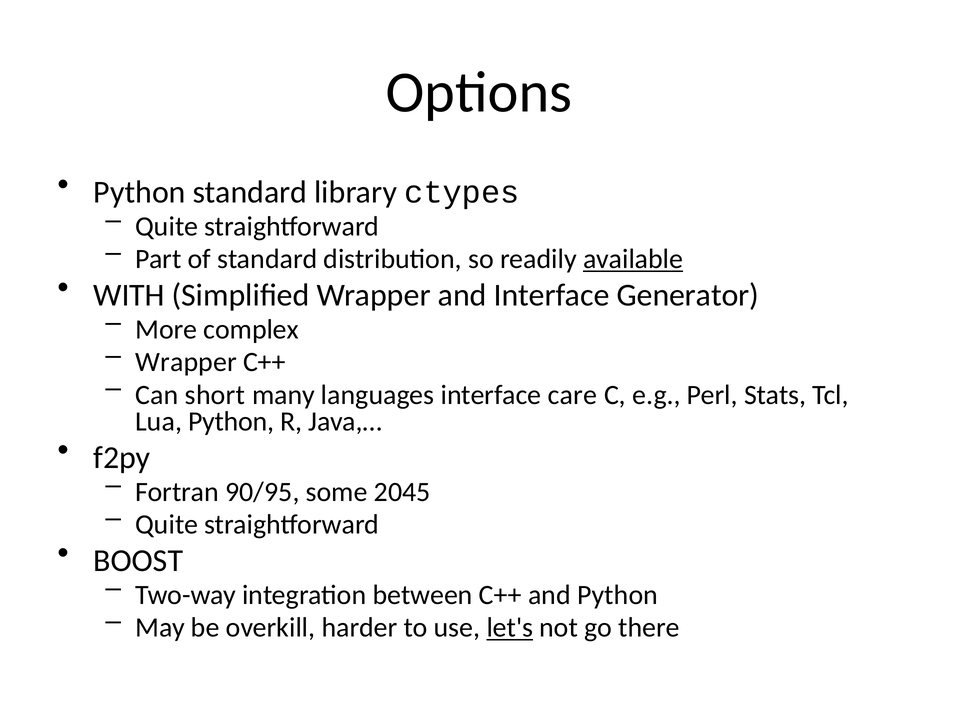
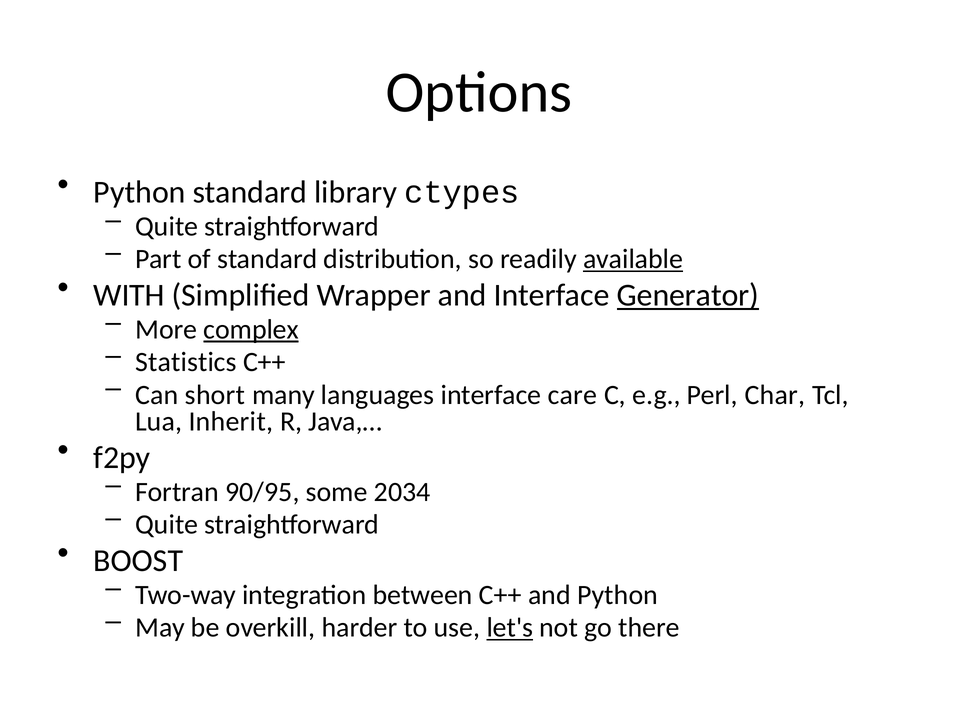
Generator underline: none -> present (688, 296)
complex underline: none -> present (251, 330)
Wrapper: Wrapper -> Statistics (186, 362)
Stats: Stats -> Char (775, 395)
Lua Python: Python -> Inherit (231, 422)
2045: 2045 -> 2034 (402, 492)
